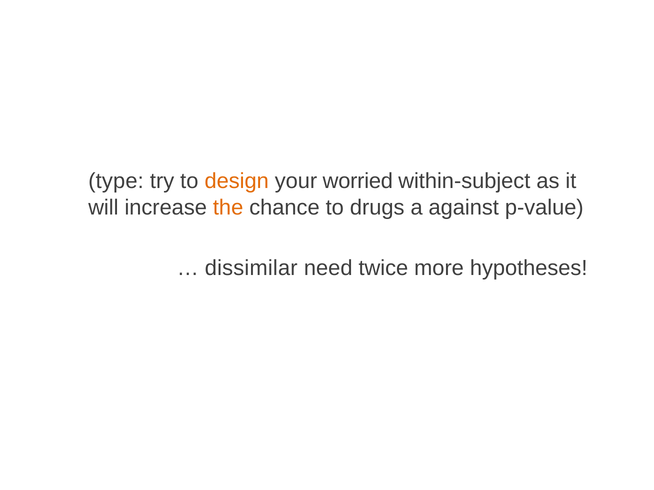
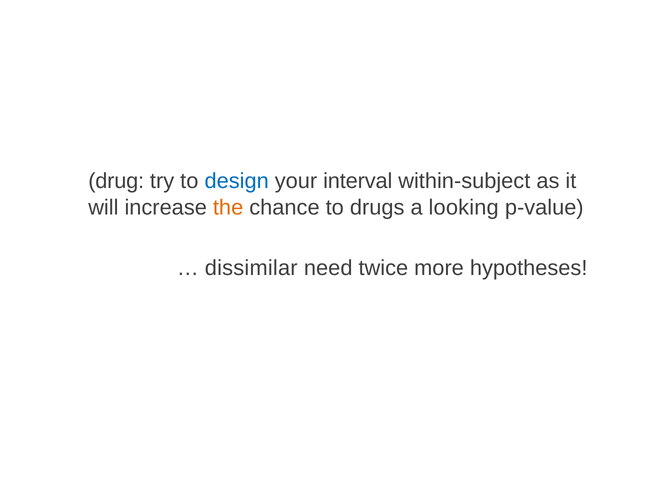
type: type -> drug (116, 181)
design colour: orange -> blue (237, 181)
worried: worried -> interval (358, 181)
against: against -> looking (464, 208)
